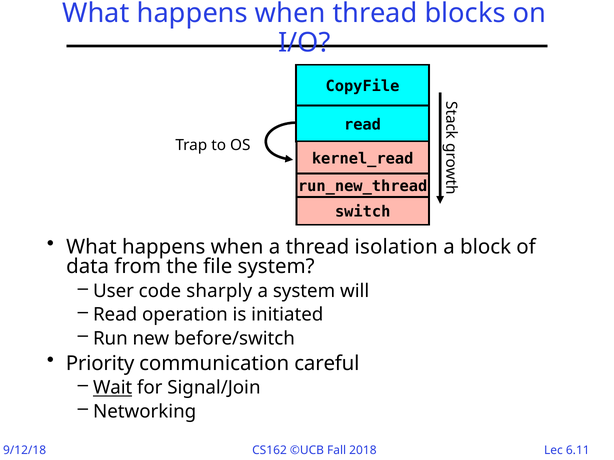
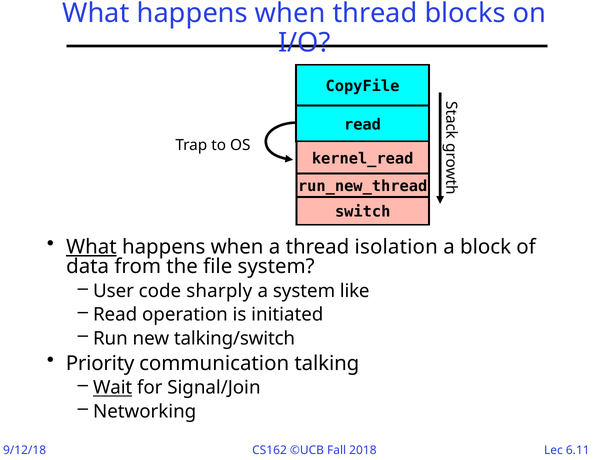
What underline: none -> present (91, 247)
will: will -> like (355, 292)
before/switch: before/switch -> talking/switch (235, 339)
careful: careful -> talking (327, 364)
